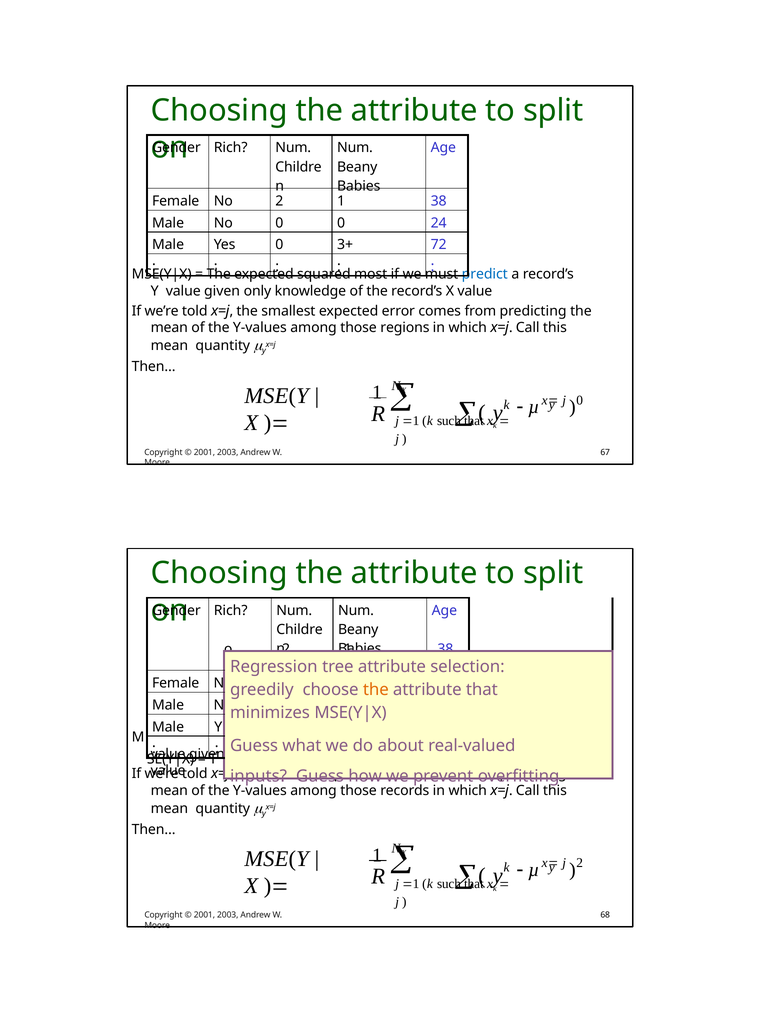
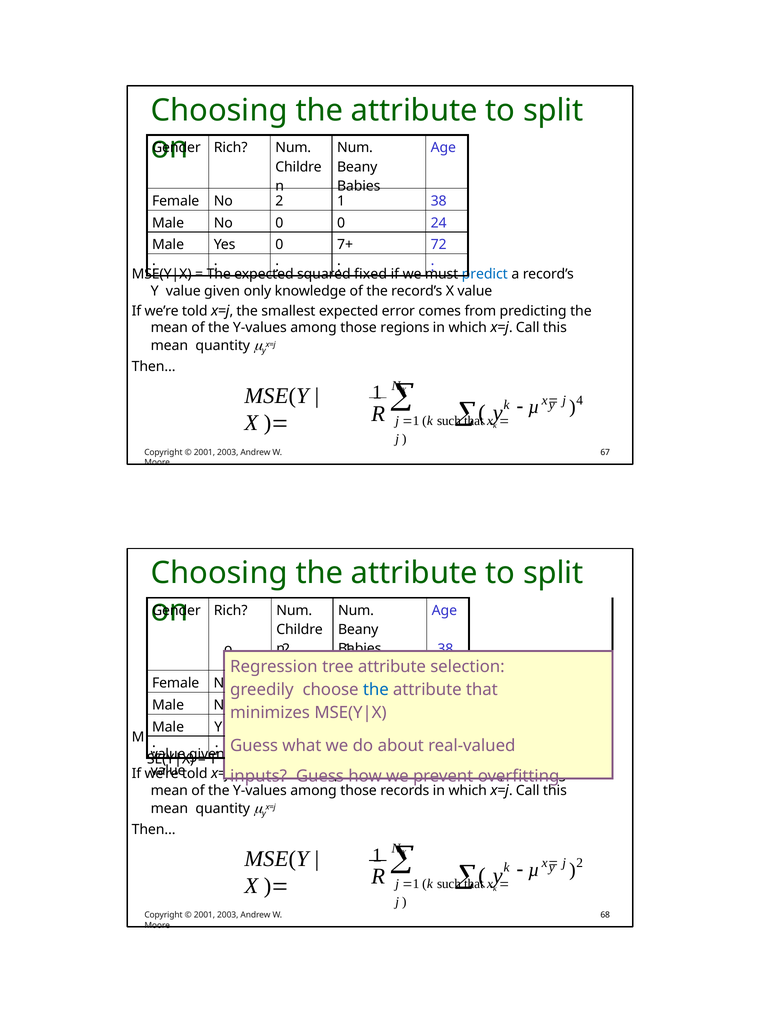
3+: 3+ -> 7+ (345, 245)
most: most -> fixed (371, 274)
0: 0 -> 4 (580, 400)
the colour: orange -> blue (376, 690)
